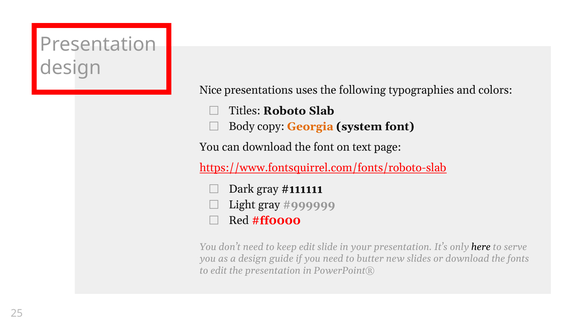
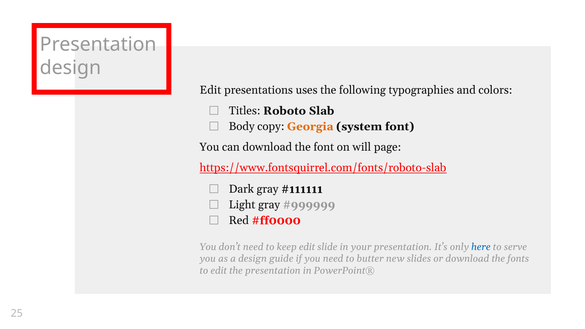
Nice: Nice -> Edit (211, 90)
text: text -> will (362, 147)
here colour: black -> blue (481, 247)
